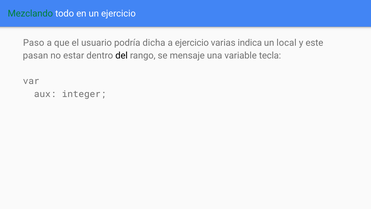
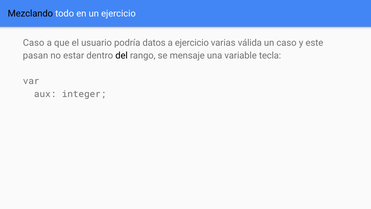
Mezclando colour: green -> black (30, 14)
Paso: Paso -> Caso (34, 43)
dicha: dicha -> datos (154, 43)
indica: indica -> válida (250, 43)
un local: local -> caso (287, 43)
